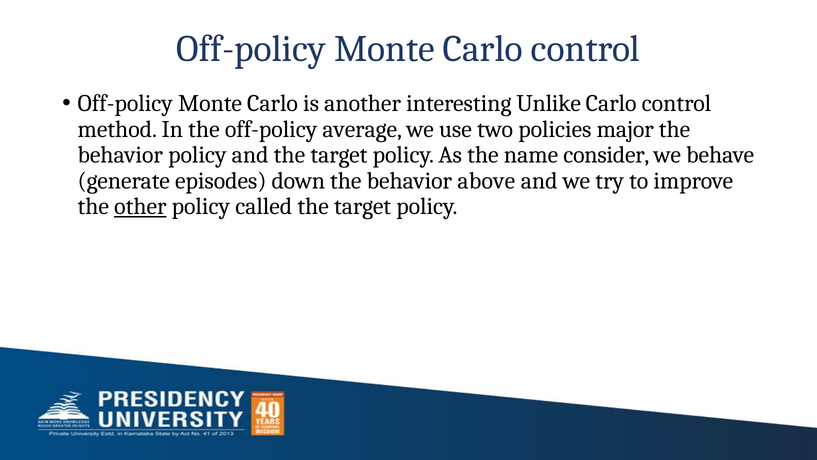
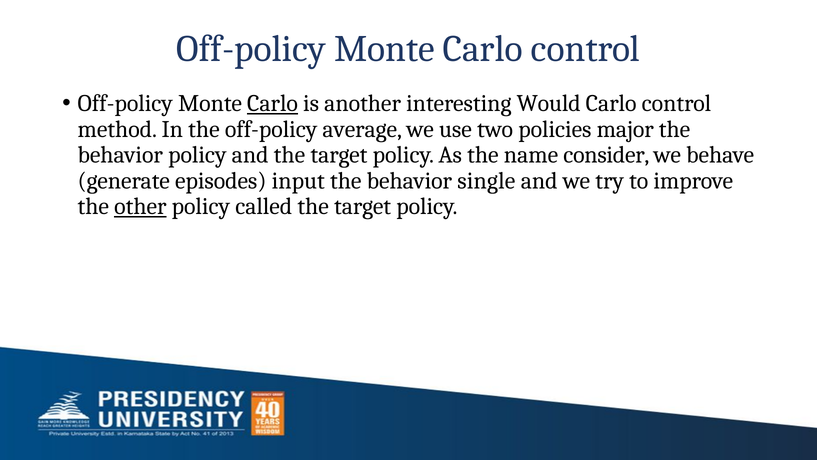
Carlo underline: none -> present (273, 103)
Unlike: Unlike -> Would (549, 103)
down: down -> input (298, 181)
above: above -> single (486, 181)
